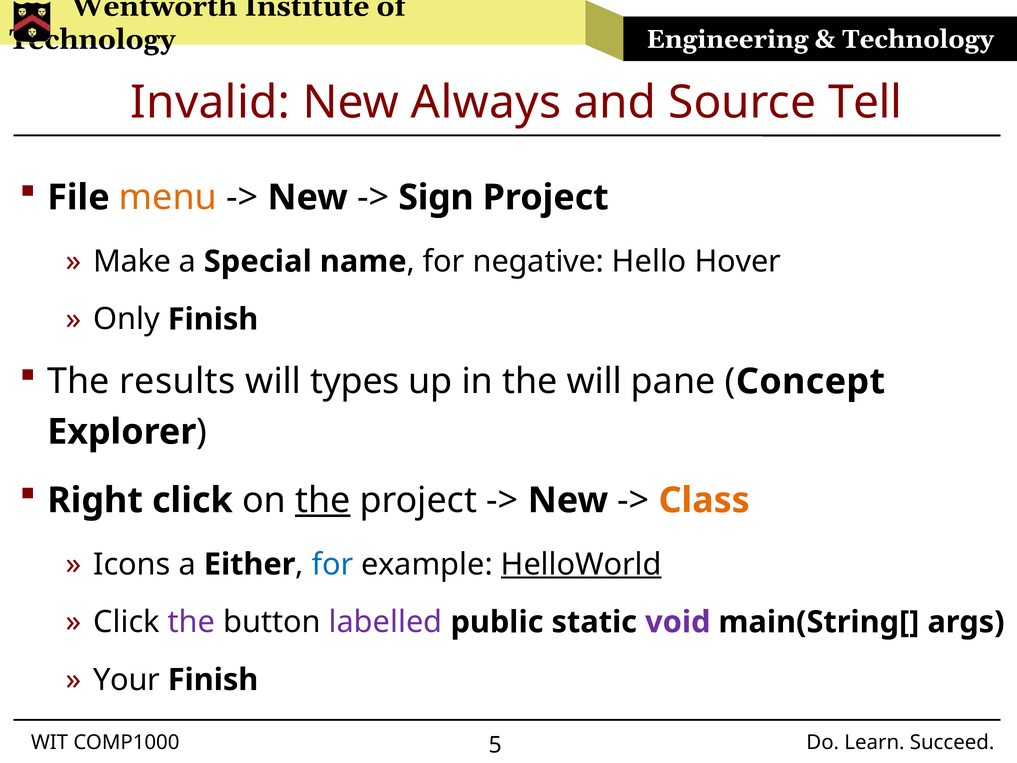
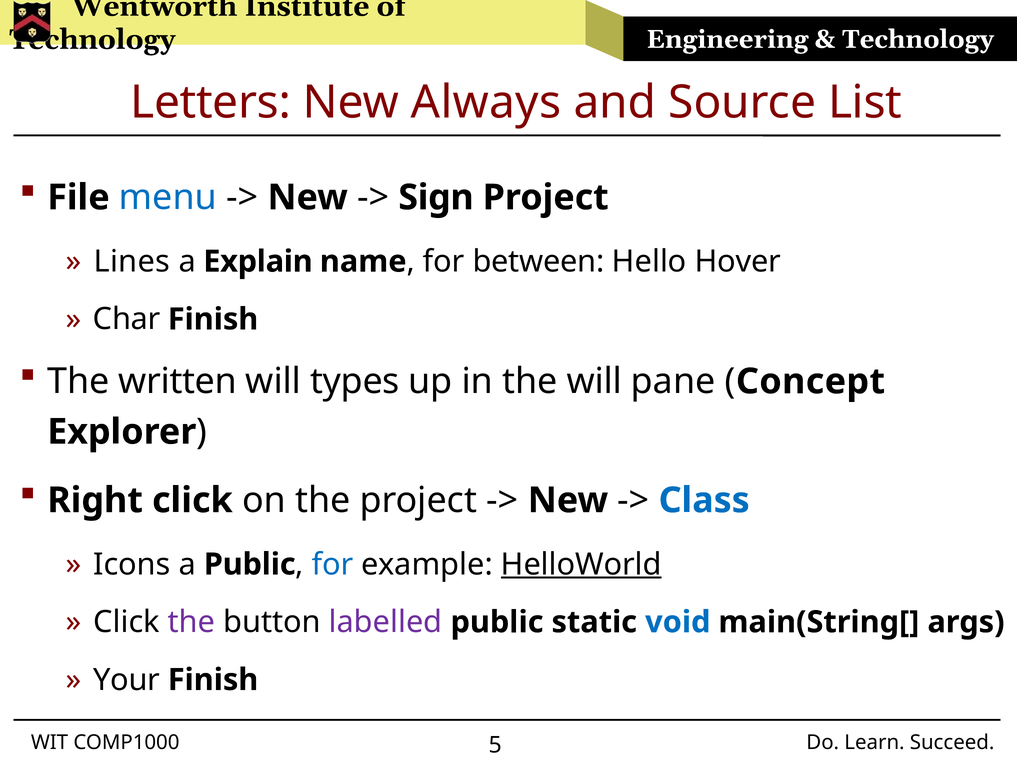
Invalid: Invalid -> Letters (211, 103)
Tell: Tell -> List (865, 103)
menu colour: orange -> blue (168, 197)
Make: Make -> Lines (132, 261)
Special: Special -> Explain (258, 261)
negative: negative -> between (538, 261)
Only: Only -> Char (127, 319)
results: results -> written (178, 381)
the underline: present -> none (323, 500)
Class colour: orange -> blue (704, 500)
a Either: Either -> Public (250, 564)
void colour: purple -> blue (678, 622)
